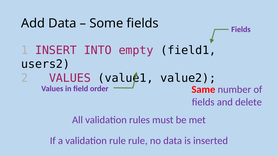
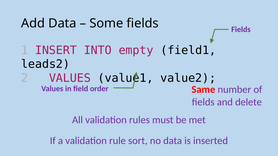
users2: users2 -> leads2 (46, 64)
rule rule: rule -> sort (138, 141)
